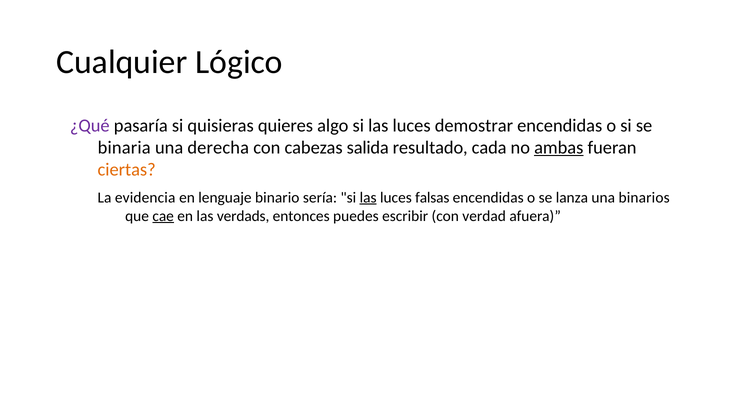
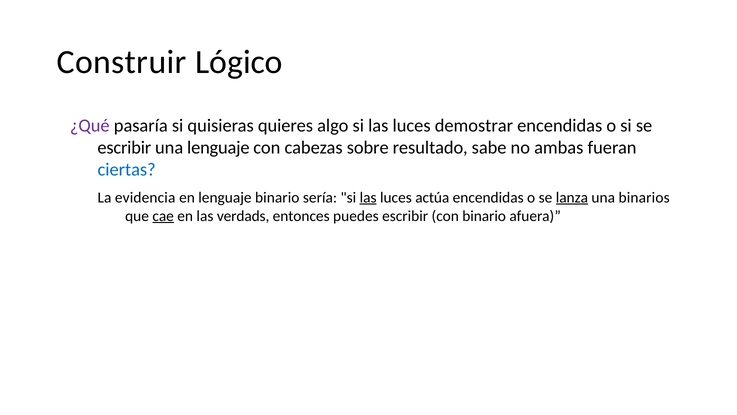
Cualquier: Cualquier -> Construir (122, 62)
binaria: binaria -> escribir (124, 148)
una derecha: derecha -> lenguaje (218, 148)
salida: salida -> sobre (368, 148)
cada: cada -> sabe (489, 148)
ambas underline: present -> none (559, 148)
ciertas colour: orange -> blue (127, 170)
falsas: falsas -> actúa (432, 197)
lanza underline: none -> present (572, 197)
con verdad: verdad -> binario (484, 216)
